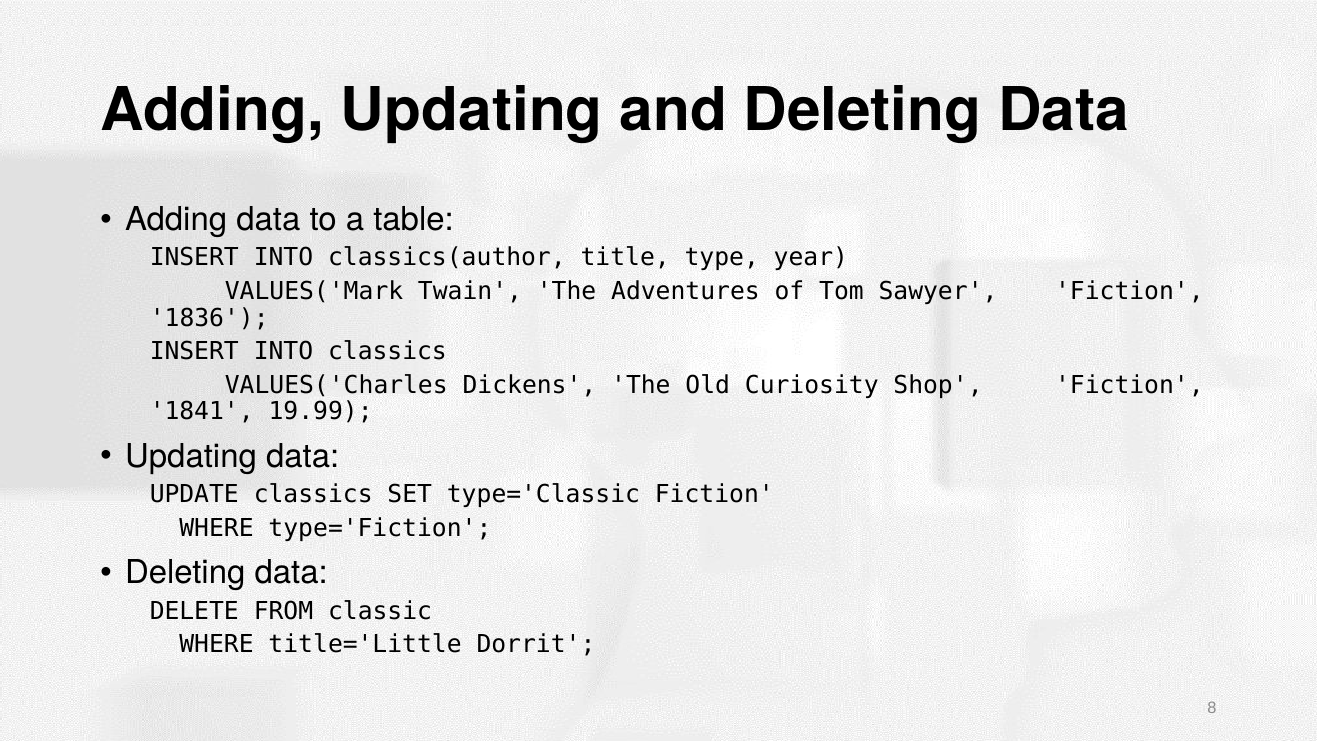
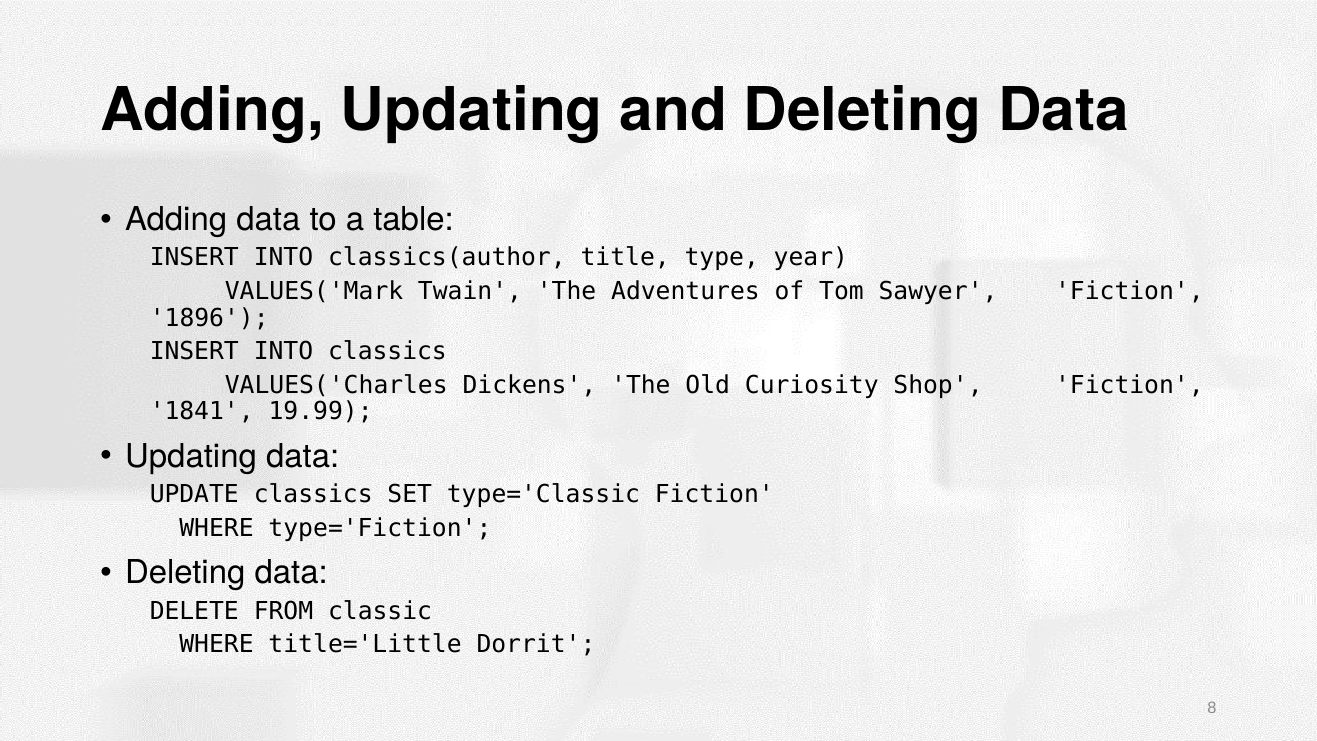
1836: 1836 -> 1896 (209, 318)
